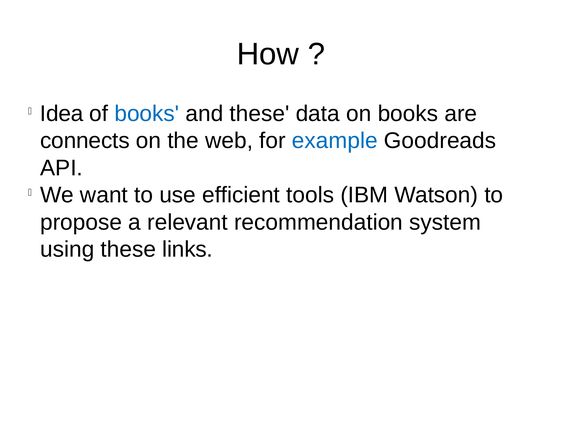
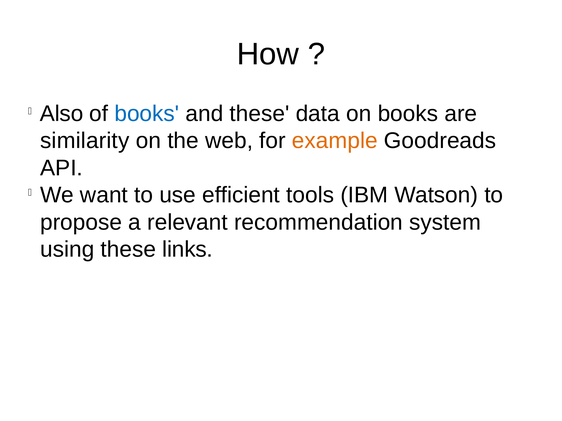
Idea: Idea -> Also (62, 114)
connects: connects -> similarity (85, 141)
example colour: blue -> orange (335, 141)
